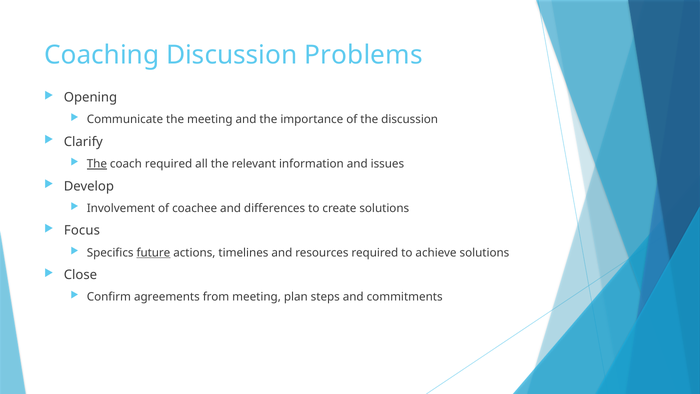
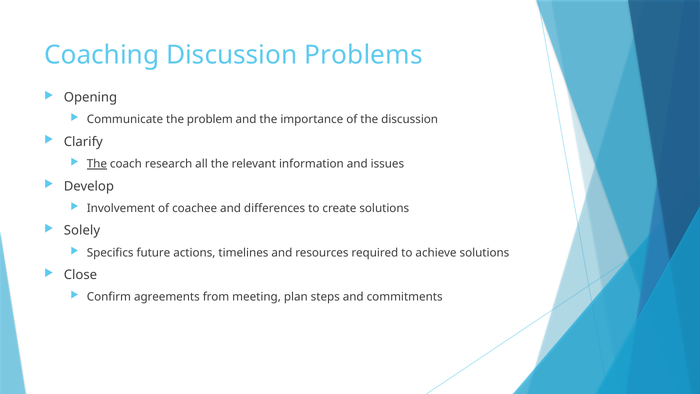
the meeting: meeting -> problem (210, 119)
coach required: required -> research (169, 164)
Focus: Focus -> Solely (82, 230)
future underline: present -> none (153, 252)
